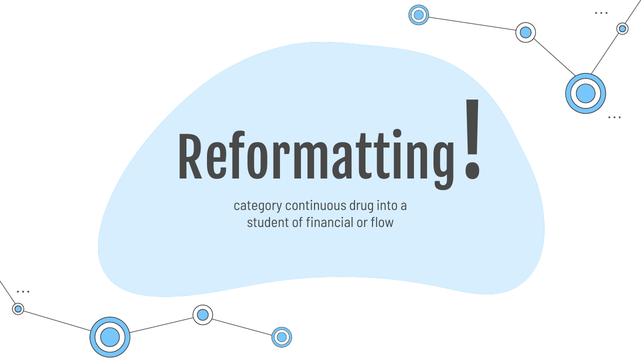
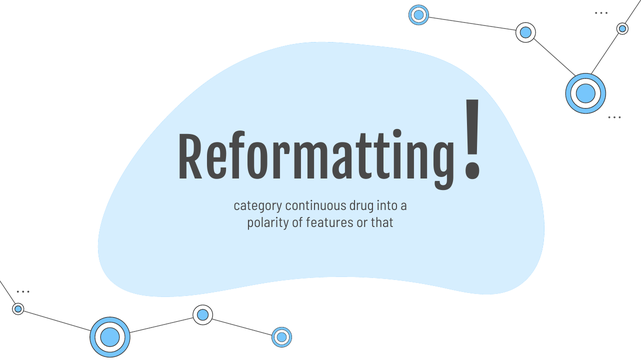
student: student -> polarity (268, 222)
financial: financial -> features (330, 222)
flow: flow -> that (382, 222)
